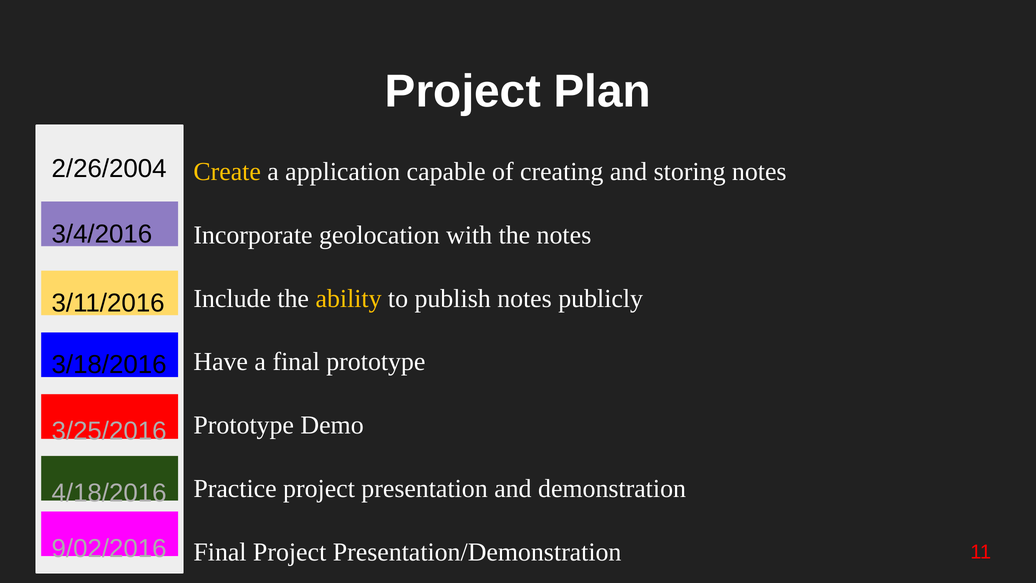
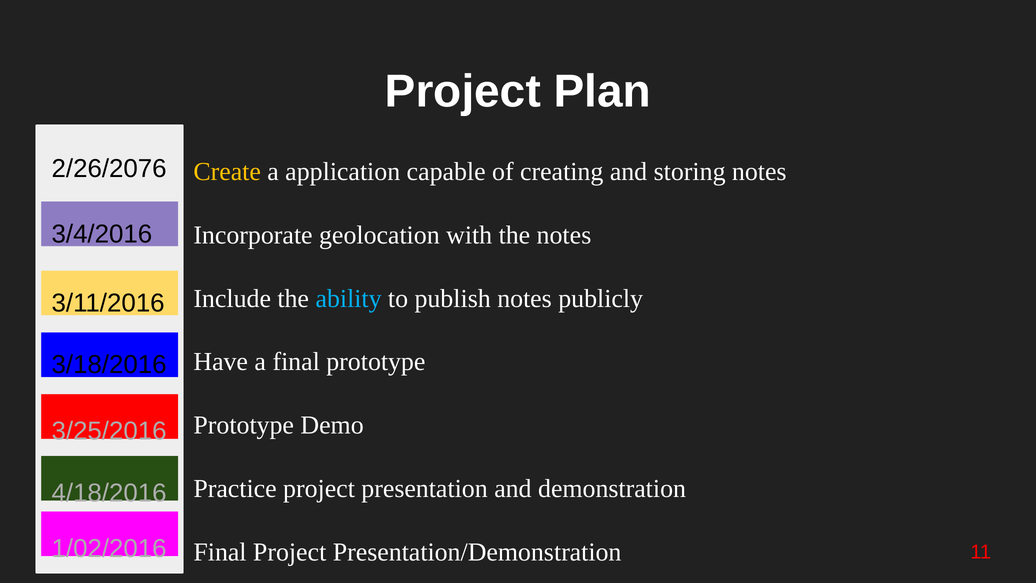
2/26/2004: 2/26/2004 -> 2/26/2076 (109, 168)
ability colour: yellow -> light blue (349, 298)
9/02/2016: 9/02/2016 -> 1/02/2016 (109, 548)
